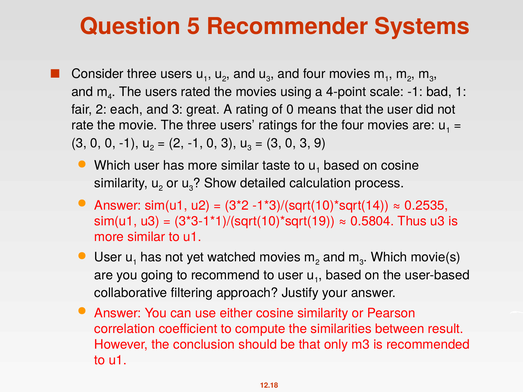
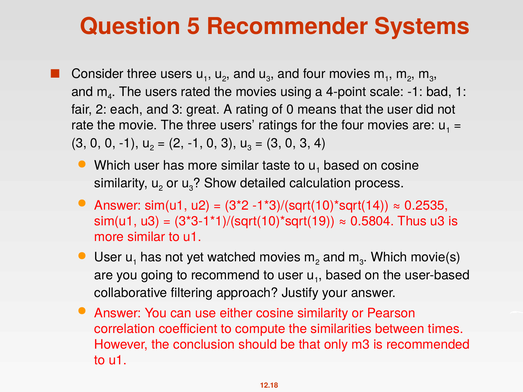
3 9: 9 -> 4 (320, 143)
result: result -> times (446, 329)
